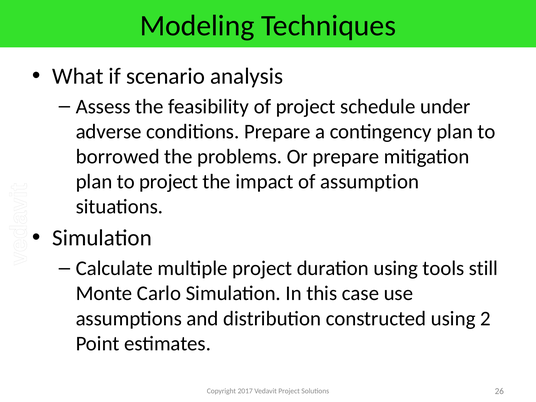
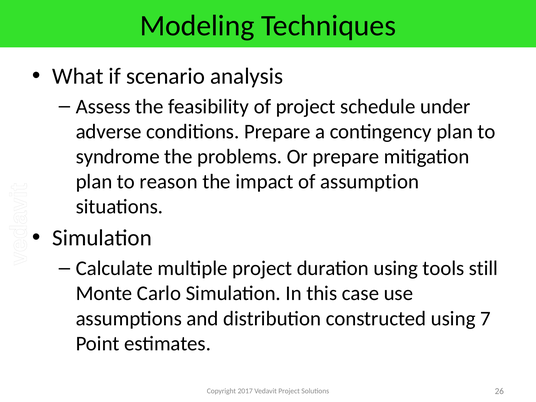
borrowed: borrowed -> syndrome (118, 157)
to project: project -> reason (168, 182)
2: 2 -> 7 (485, 318)
